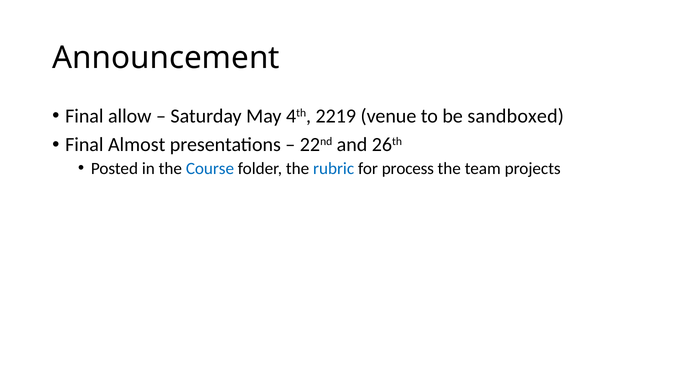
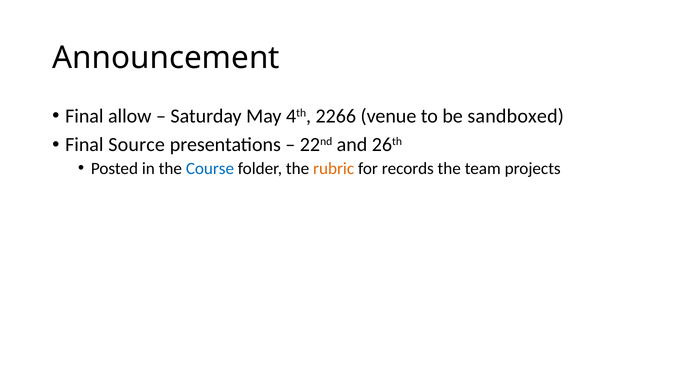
2219: 2219 -> 2266 (336, 116)
Almost: Almost -> Source (137, 145)
rubric colour: blue -> orange (334, 168)
process: process -> records (408, 168)
